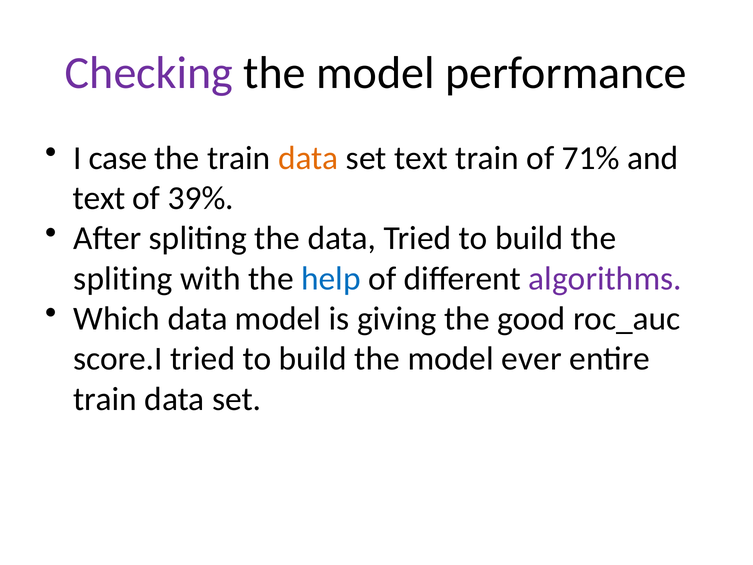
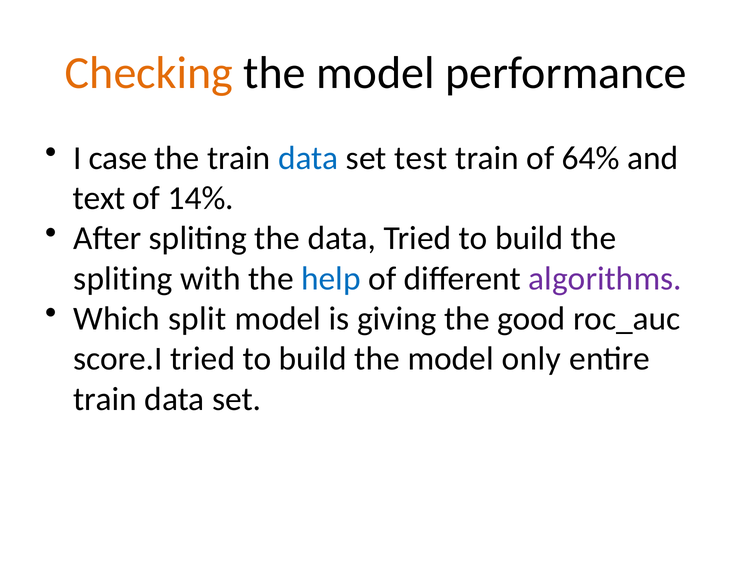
Checking colour: purple -> orange (149, 73)
data colour: orange -> blue (308, 158)
set text: text -> test (421, 158)
71%: 71% -> 64% (591, 158)
39%: 39% -> 14% (201, 198)
Which data: data -> split (197, 319)
ever: ever -> only (531, 359)
